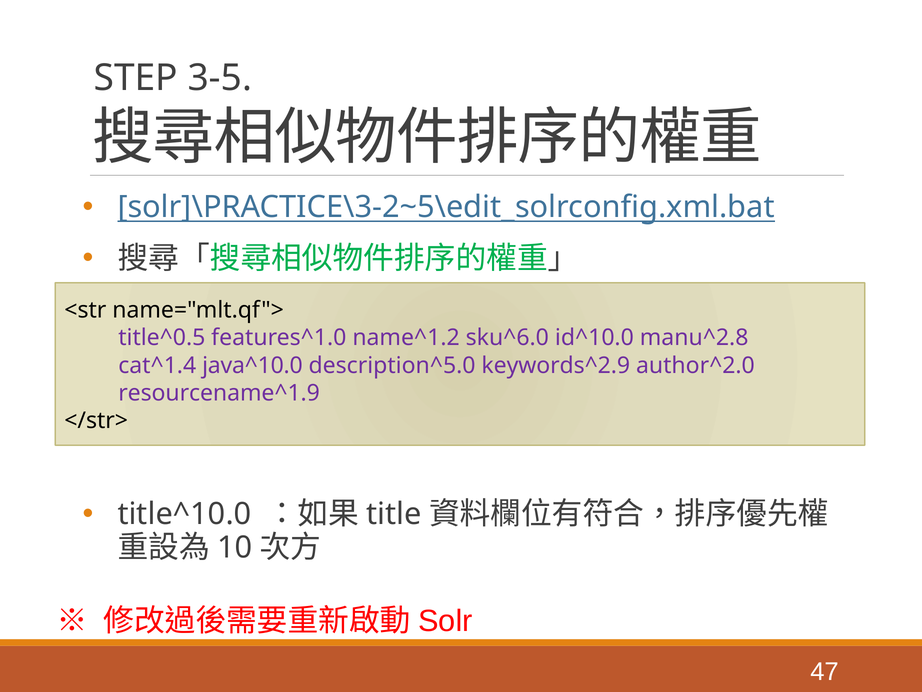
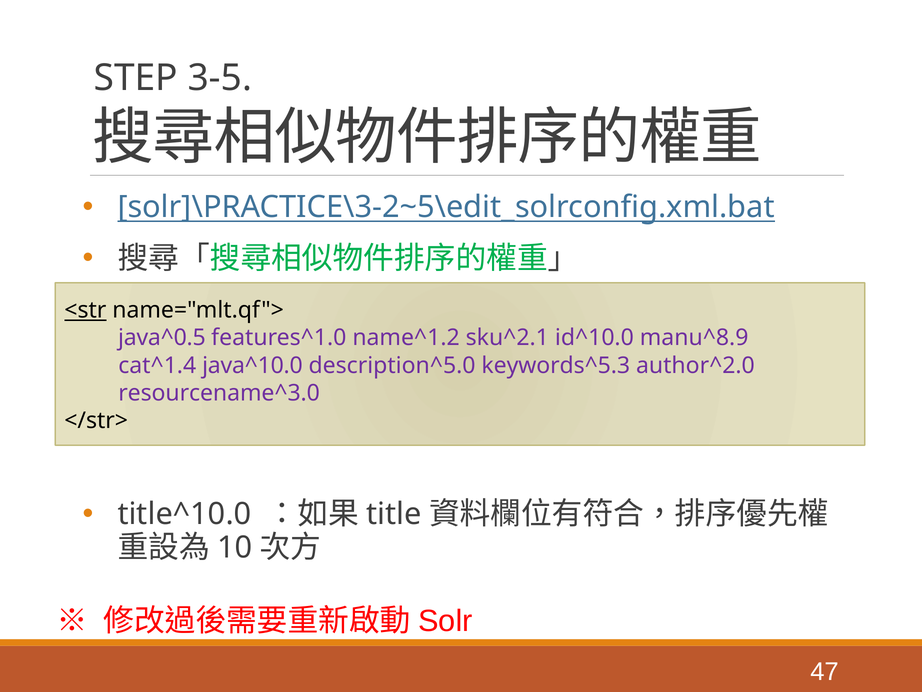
<str underline: none -> present (85, 310)
title^0.5: title^0.5 -> java^0.5 (162, 338)
sku^6.0: sku^6.0 -> sku^2.1 (507, 338)
manu^2.8: manu^2.8 -> manu^8.9 (694, 338)
keywords^2.9: keywords^2.9 -> keywords^5.3 (556, 365)
resourcename^1.9: resourcename^1.9 -> resourcename^3.0 (219, 393)
